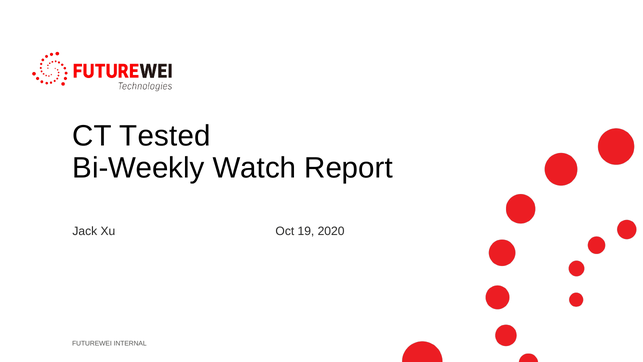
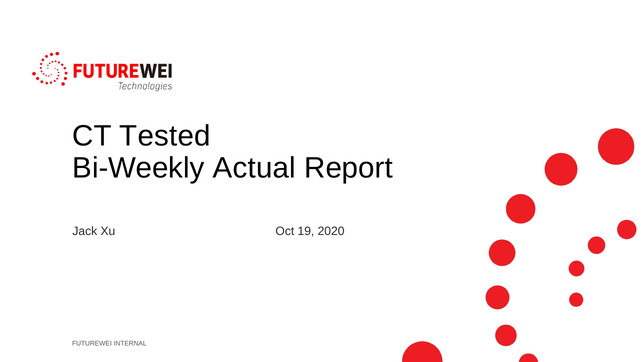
Watch: Watch -> Actual (254, 168)
